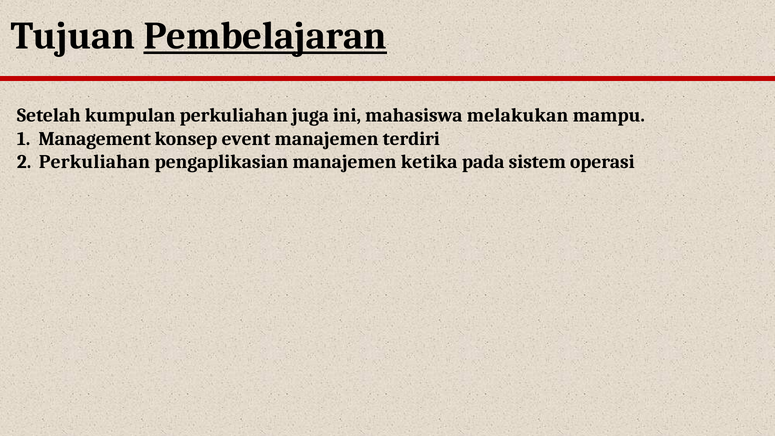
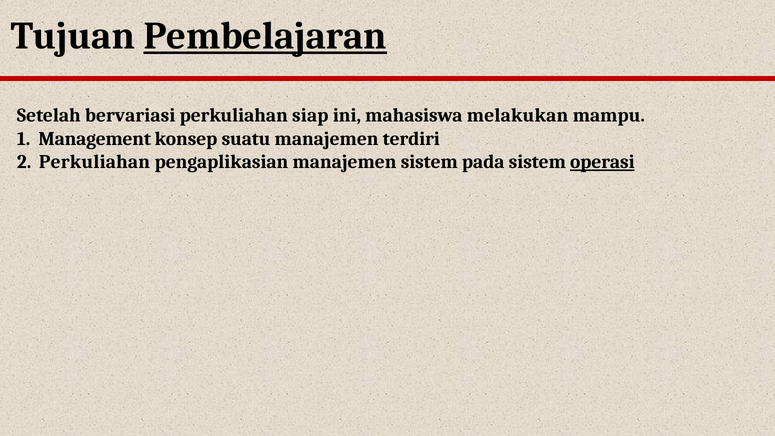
kumpulan: kumpulan -> bervariasi (130, 115)
juga: juga -> siap (310, 115)
event: event -> suatu (246, 139)
manajemen ketika: ketika -> sistem (429, 162)
operasi underline: none -> present (602, 162)
